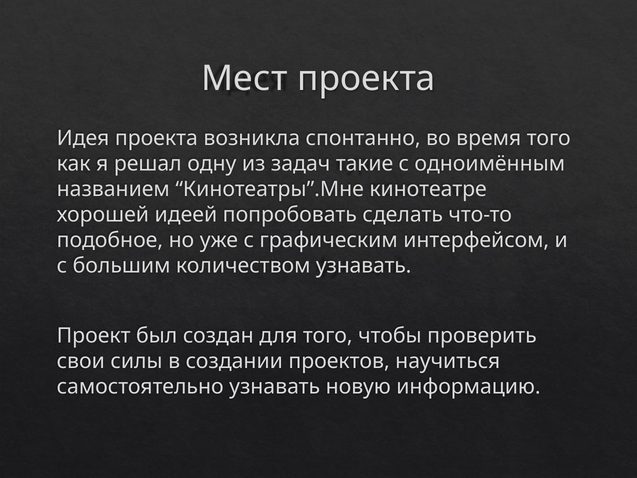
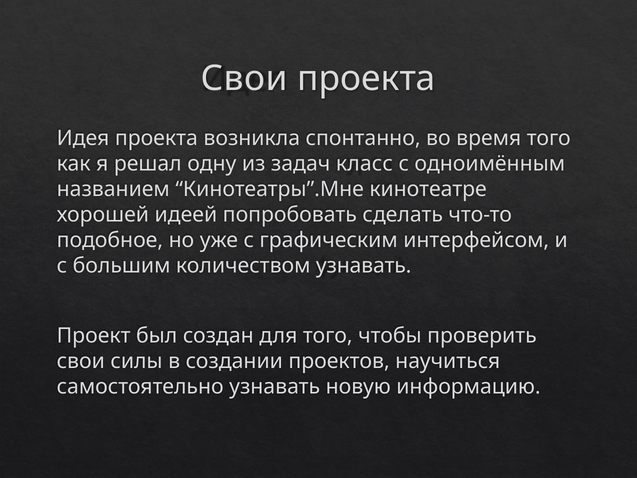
Мест: Мест -> Свои (244, 79)
такие: такие -> класс (364, 164)
